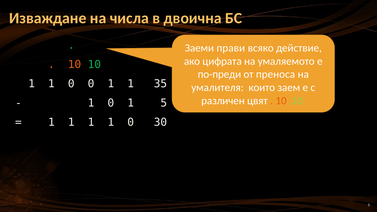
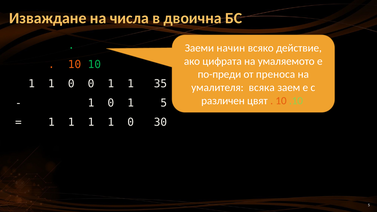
прави: прави -> начин (231, 48)
които: които -> всяка (262, 88)
